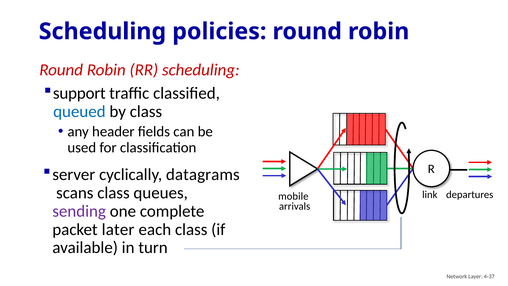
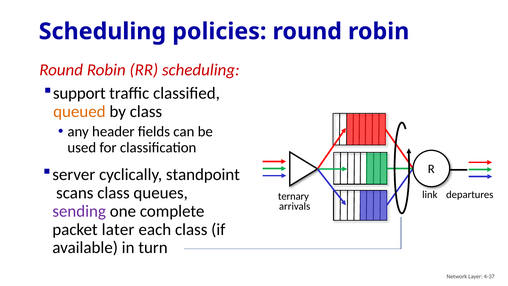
queued colour: blue -> orange (79, 112)
datagrams: datagrams -> standpoint (203, 174)
mobile: mobile -> ternary (293, 196)
